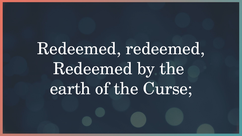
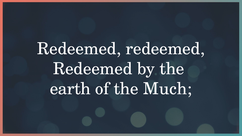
Curse: Curse -> Much (168, 89)
